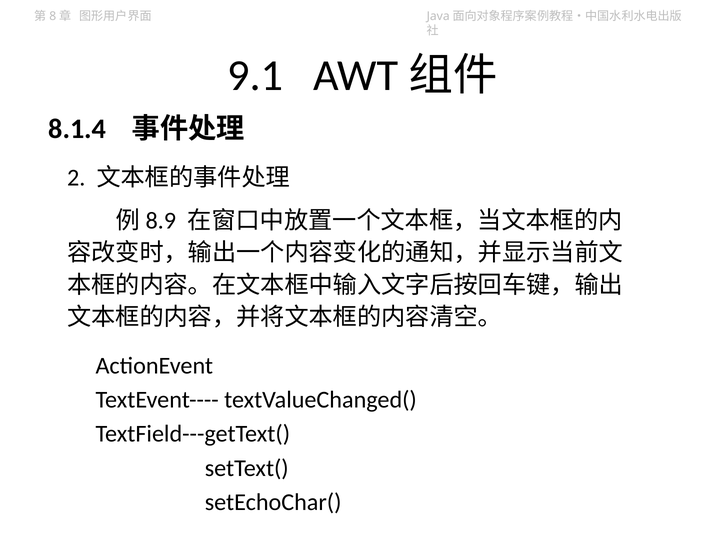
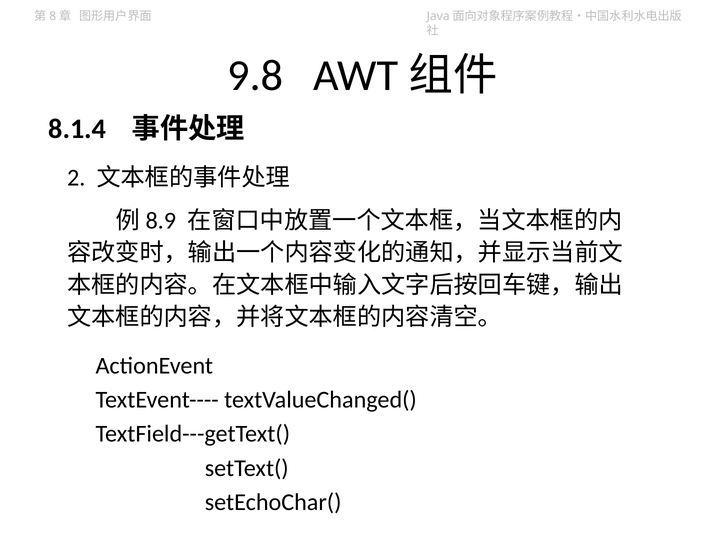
9.1: 9.1 -> 9.8 (255, 75)
